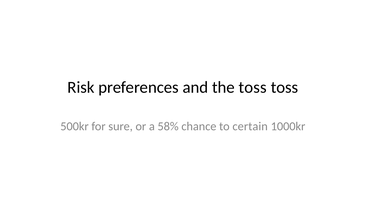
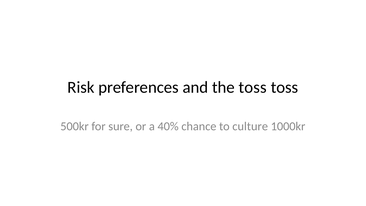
58%: 58% -> 40% (168, 126)
certain: certain -> culture (250, 126)
